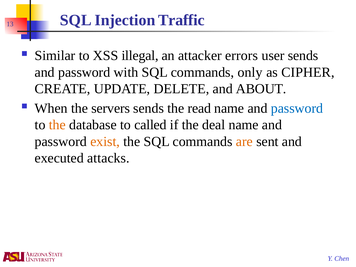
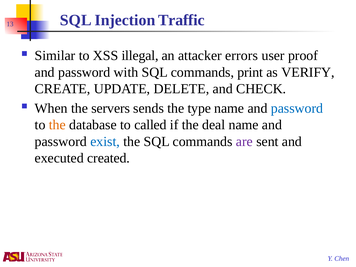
user sends: sends -> proof (303, 56)
only: only -> print (250, 72)
CIPHER: CIPHER -> VERIFY (308, 72)
ABOUT: ABOUT -> CHECK (261, 89)
read: read -> type (199, 108)
exist colour: orange -> blue (105, 141)
are colour: orange -> purple (244, 141)
attacks: attacks -> created (109, 158)
